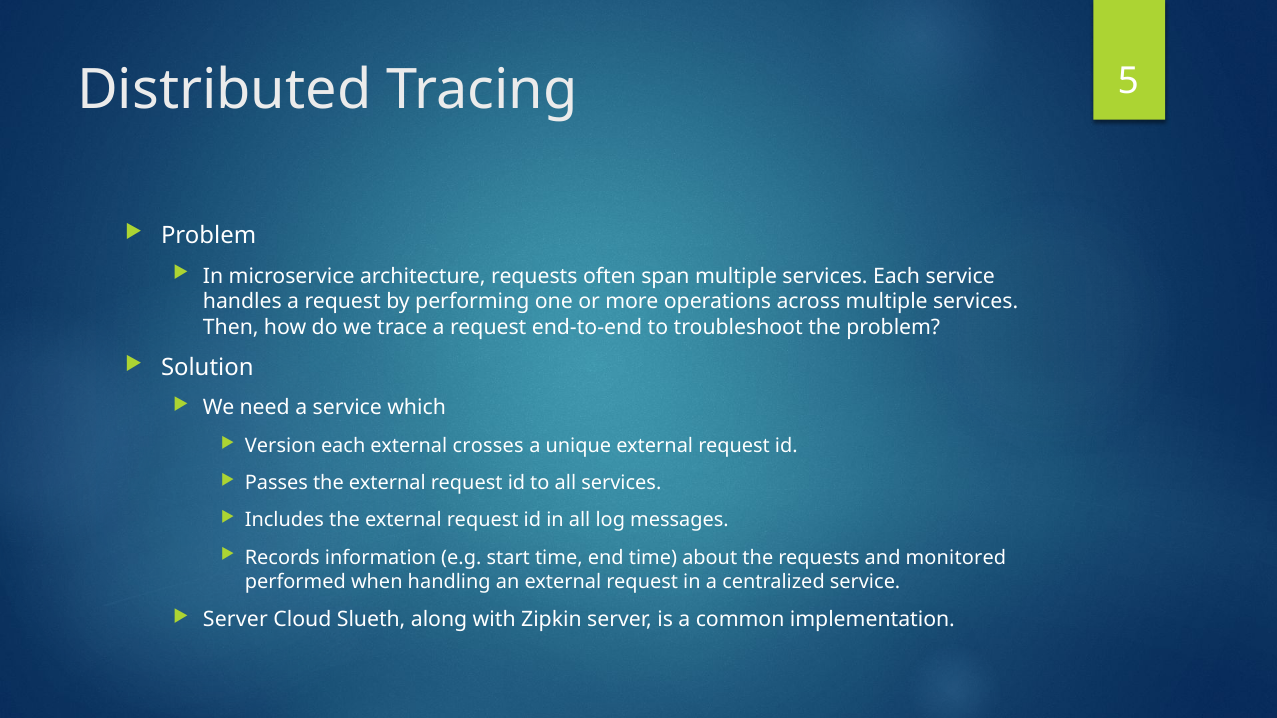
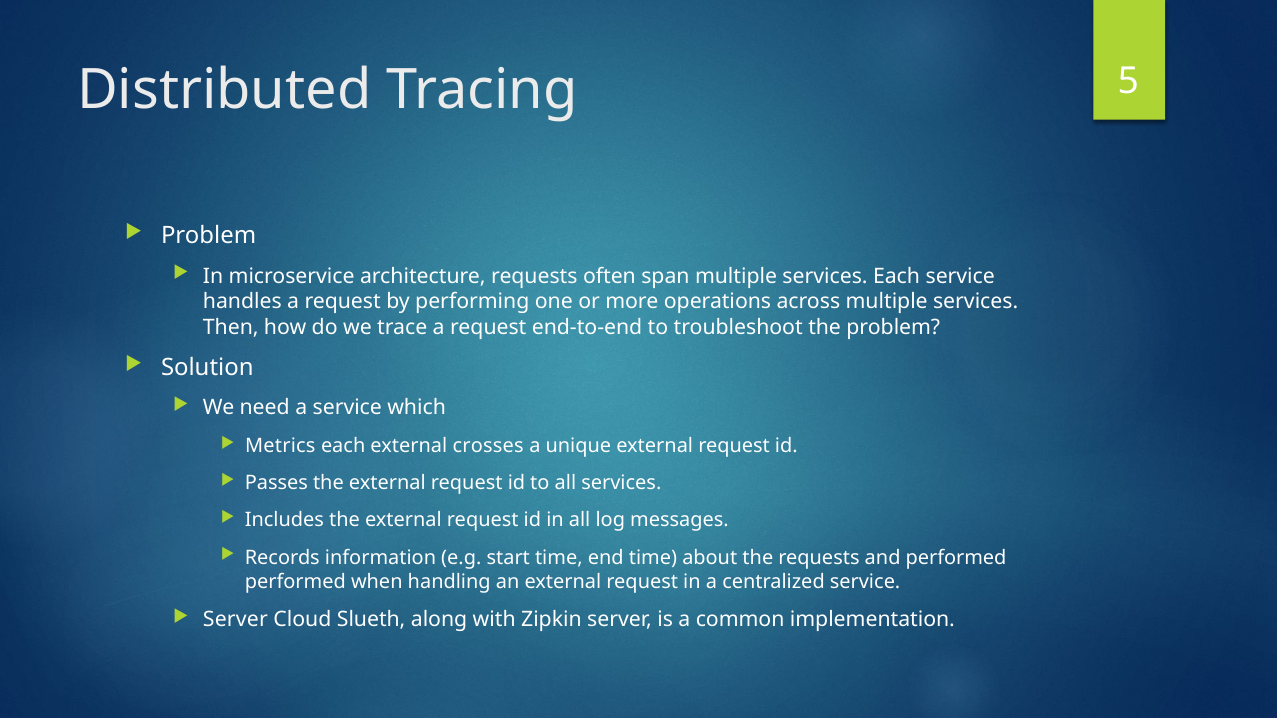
Version: Version -> Metrics (280, 446)
and monitored: monitored -> performed (956, 558)
